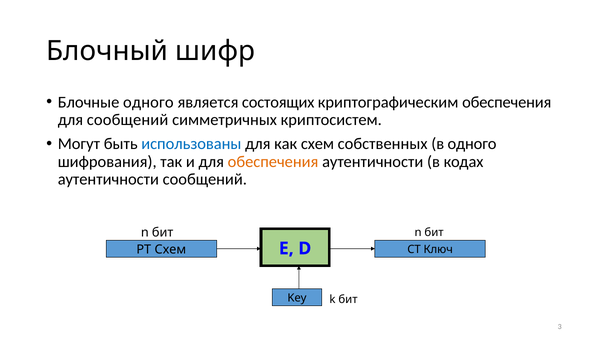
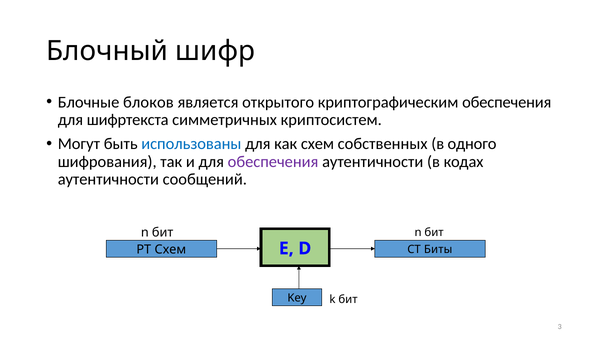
Блочные одного: одного -> блоков (148, 102)
состоящих: состоящих -> открытого (278, 102)
для сообщений: сообщений -> шифртекста (128, 120)
обеспечения colour: orange -> purple (273, 162)
Ключ: Ключ -> Биты (438, 249)
